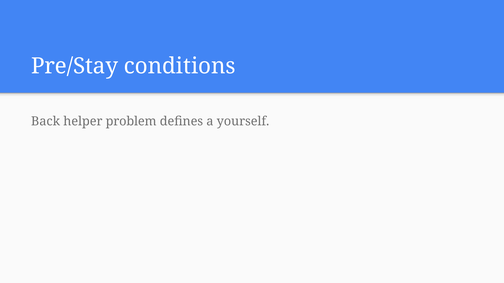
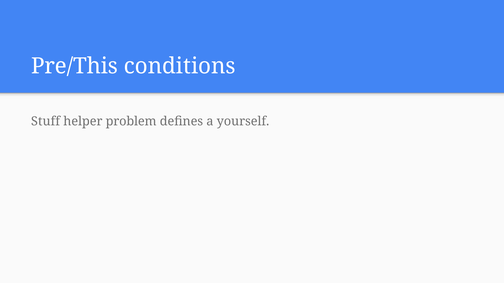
Pre/Stay: Pre/Stay -> Pre/This (75, 66)
Back: Back -> Stuff (46, 122)
